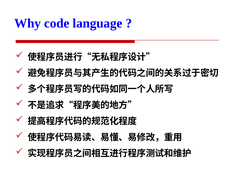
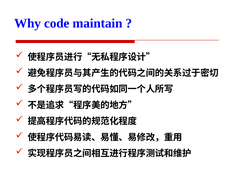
language: language -> maintain (98, 23)
